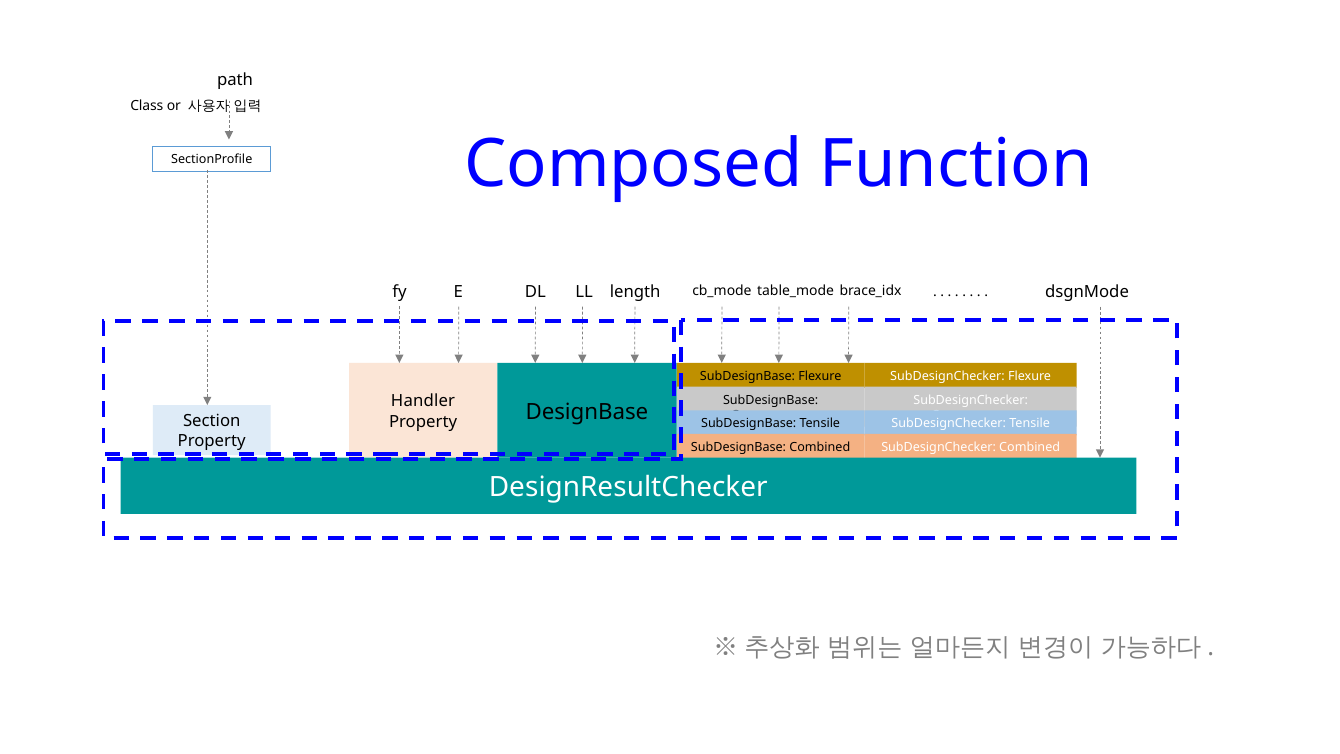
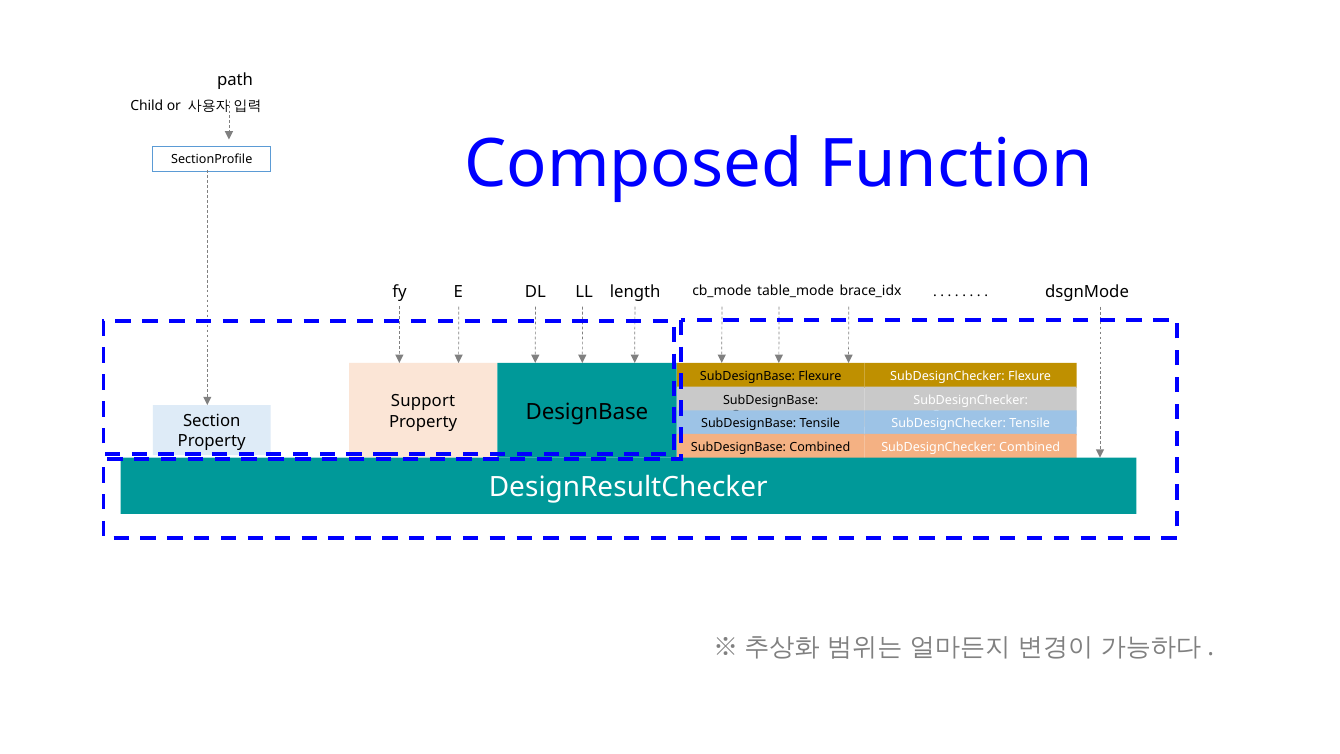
Class: Class -> Child (147, 106)
Handler: Handler -> Support (423, 401)
